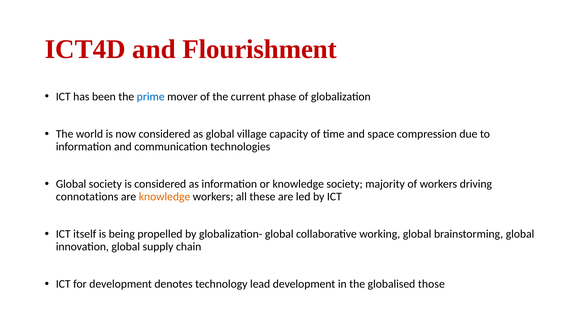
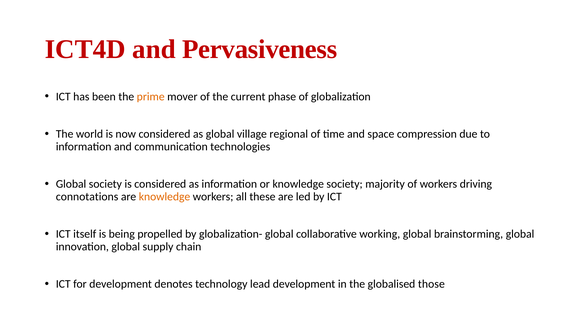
Flourishment: Flourishment -> Pervasiveness (260, 49)
prime colour: blue -> orange (151, 96)
capacity: capacity -> regional (289, 134)
